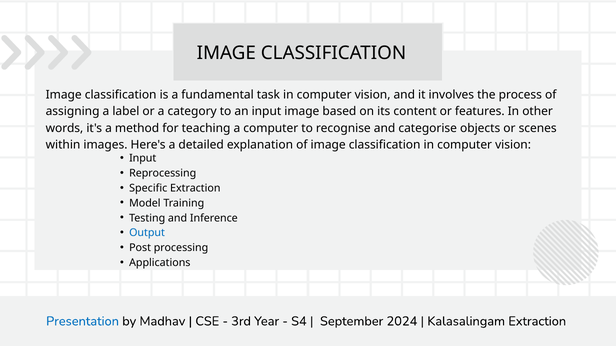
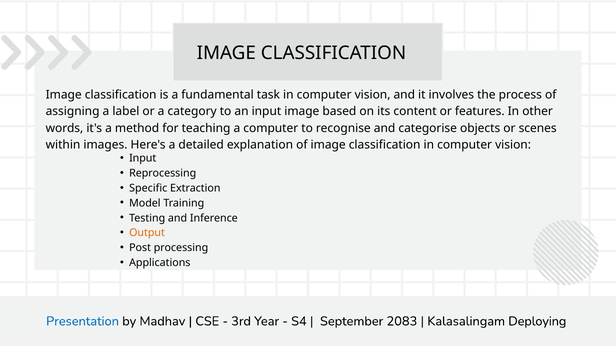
Output colour: blue -> orange (147, 233)
2024: 2024 -> 2083 (402, 322)
Kalasalingam Extraction: Extraction -> Deploying (537, 322)
